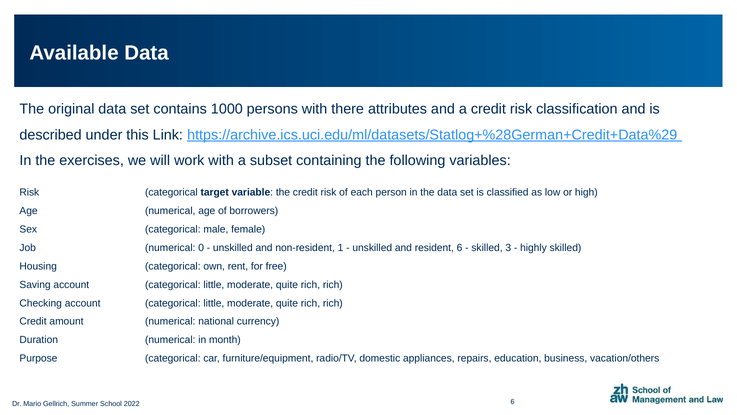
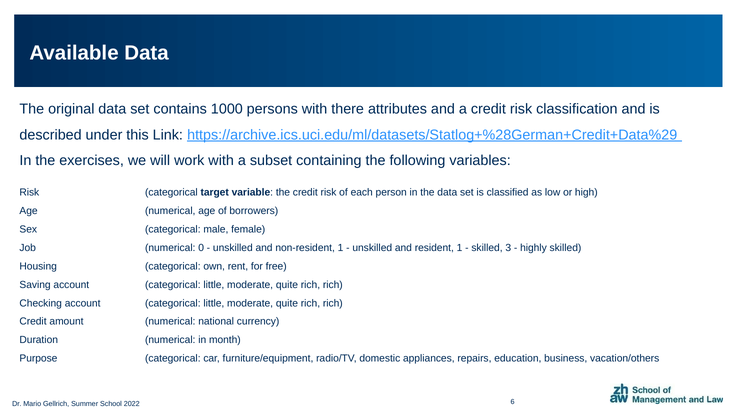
resident 6: 6 -> 1 (460, 247)
